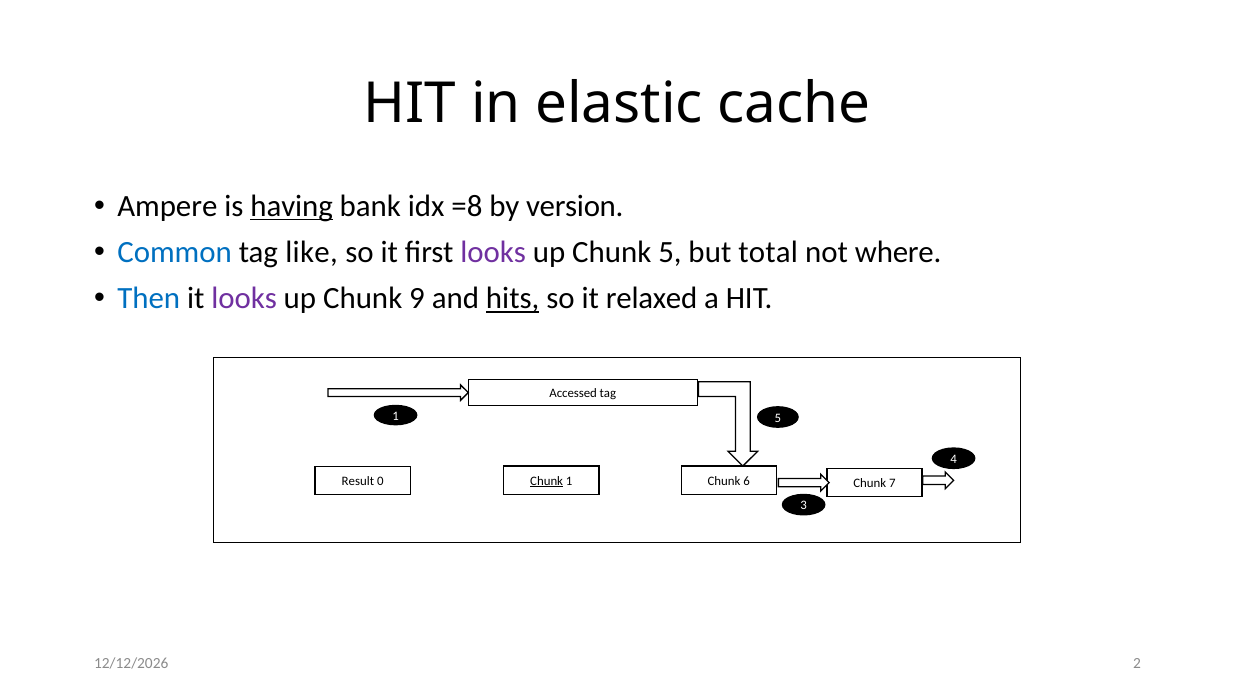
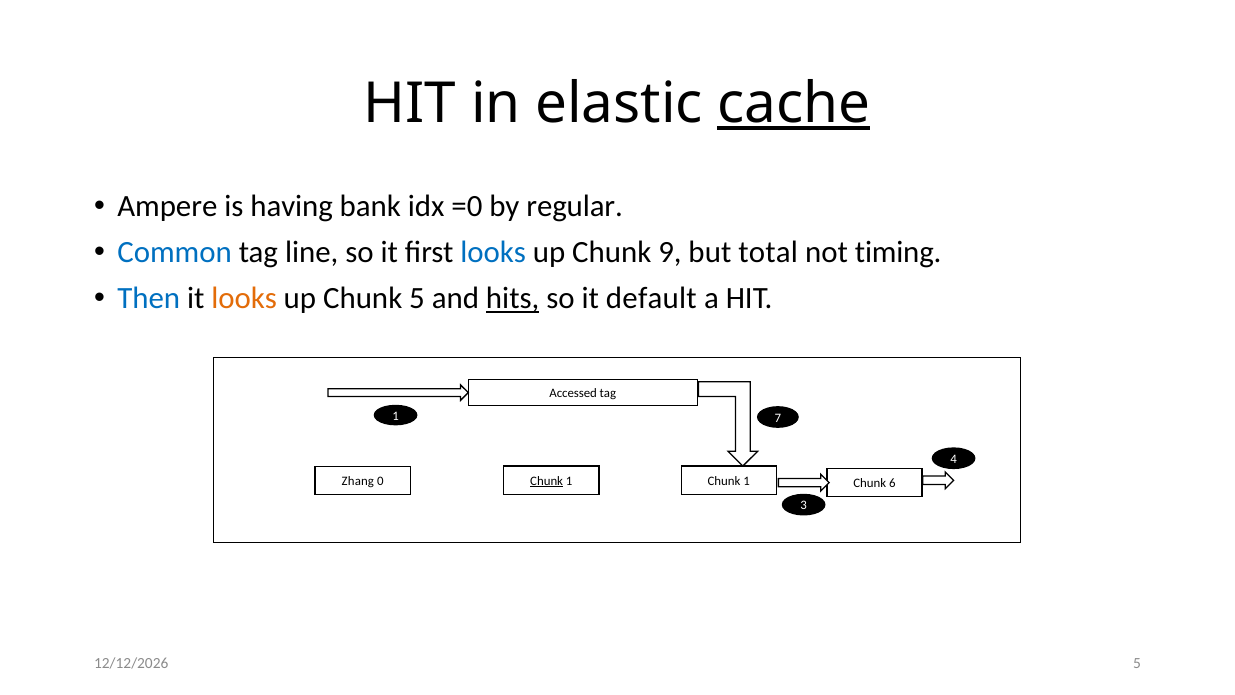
cache underline: none -> present (794, 104)
having underline: present -> none (292, 206)
=8: =8 -> =0 (467, 206)
version: version -> regular (575, 206)
like: like -> line (312, 252)
looks colour: purple -> blue (493, 252)
Chunk 5: 5 -> 9 (670, 252)
where: where -> timing (898, 252)
looks colour: purple -> orange (244, 298)
Chunk 9: 9 -> 5 (417, 298)
relaxed: relaxed -> default (651, 298)
1 5: 5 -> 7 (778, 418)
6: 6 -> 1 (747, 481)
Result: Result -> Zhang (358, 481)
7: 7 -> 6 (892, 483)
2: 2 -> 5 (1137, 663)
